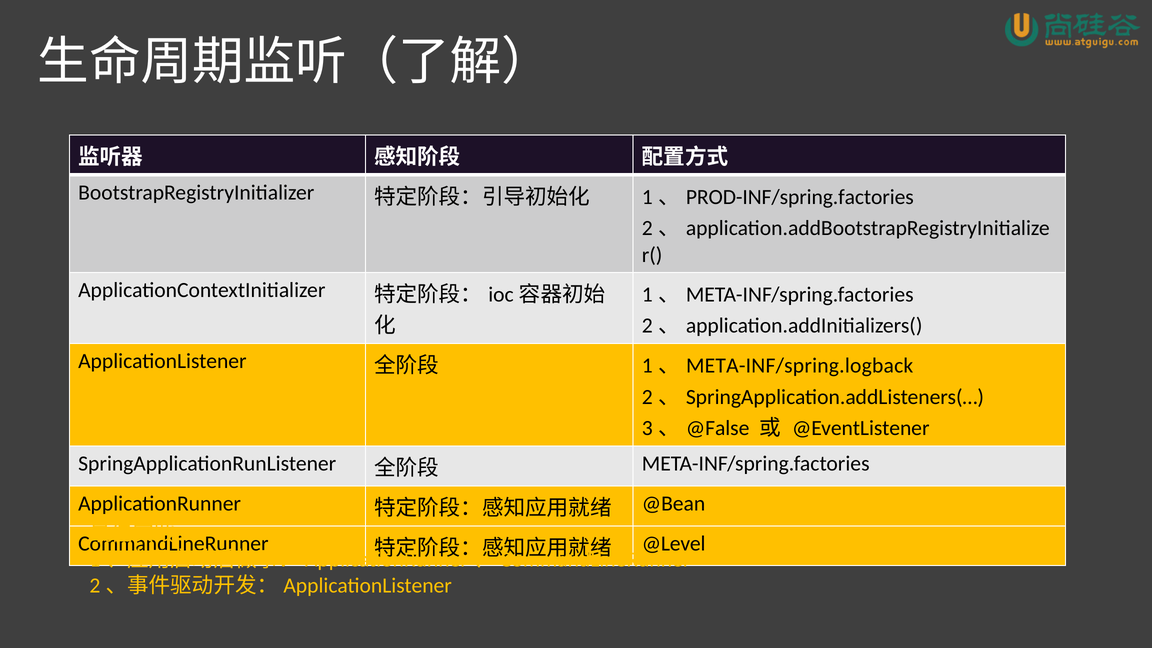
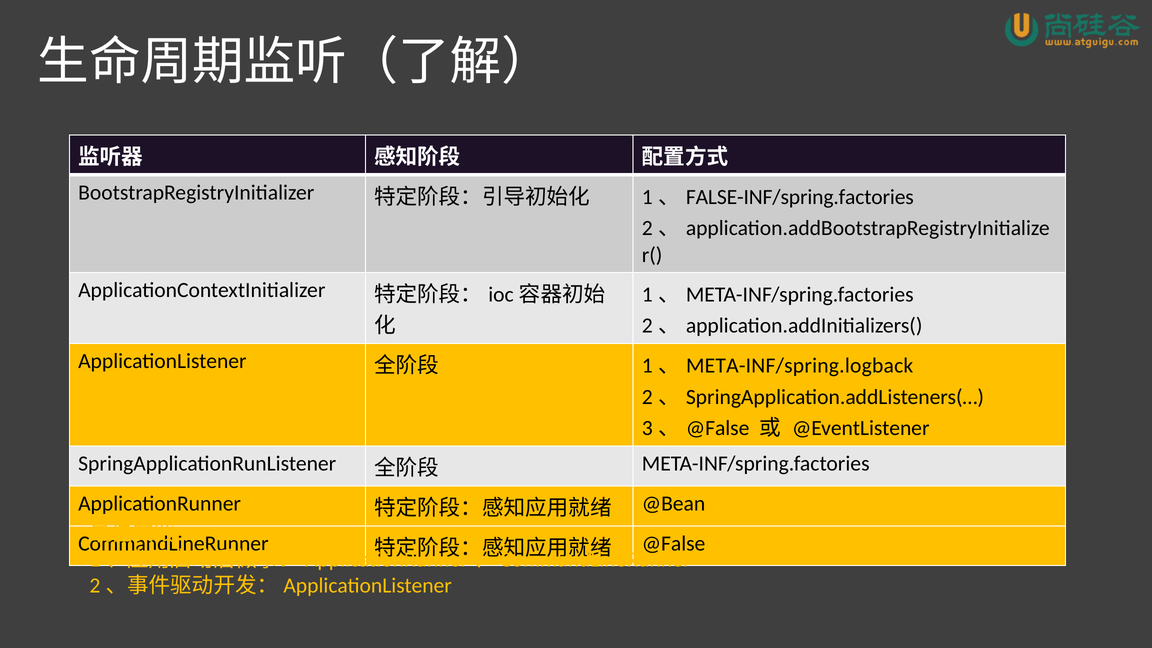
PROD-INF/spring.factories: PROD-INF/spring.factories -> FALSE-INF/spring.factories (800, 197)
@Level: @Level -> @False (674, 544)
